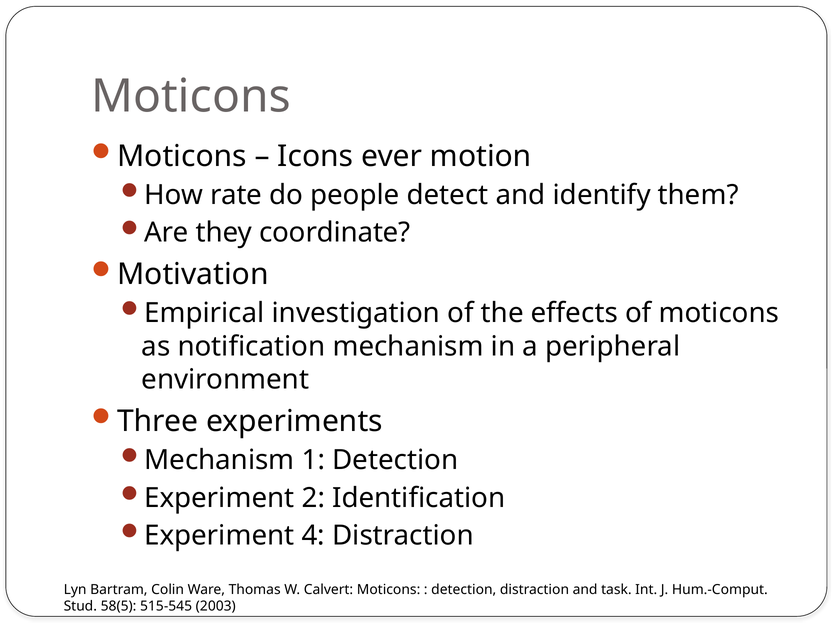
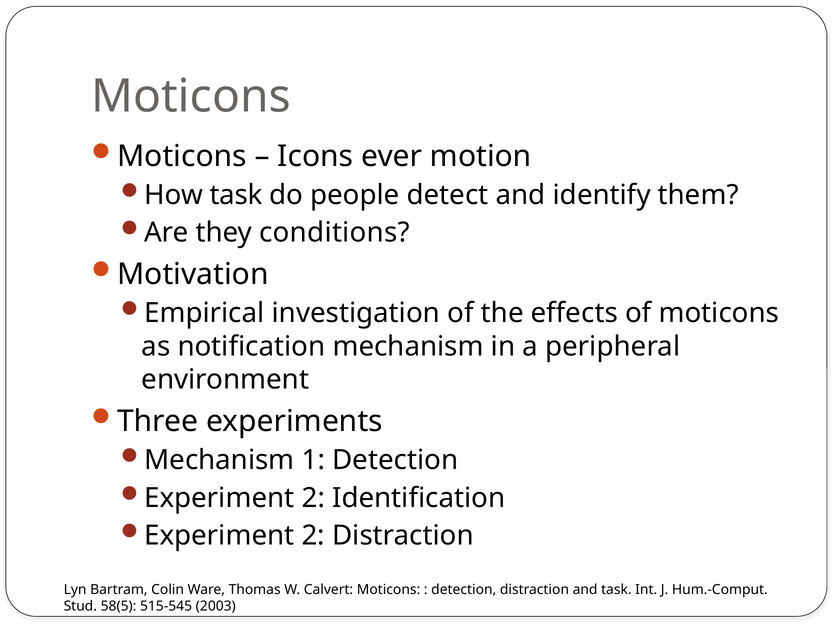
How rate: rate -> task (236, 195)
coordinate: coordinate -> conditions (335, 233)
4: 4 -> 2 (313, 535)
